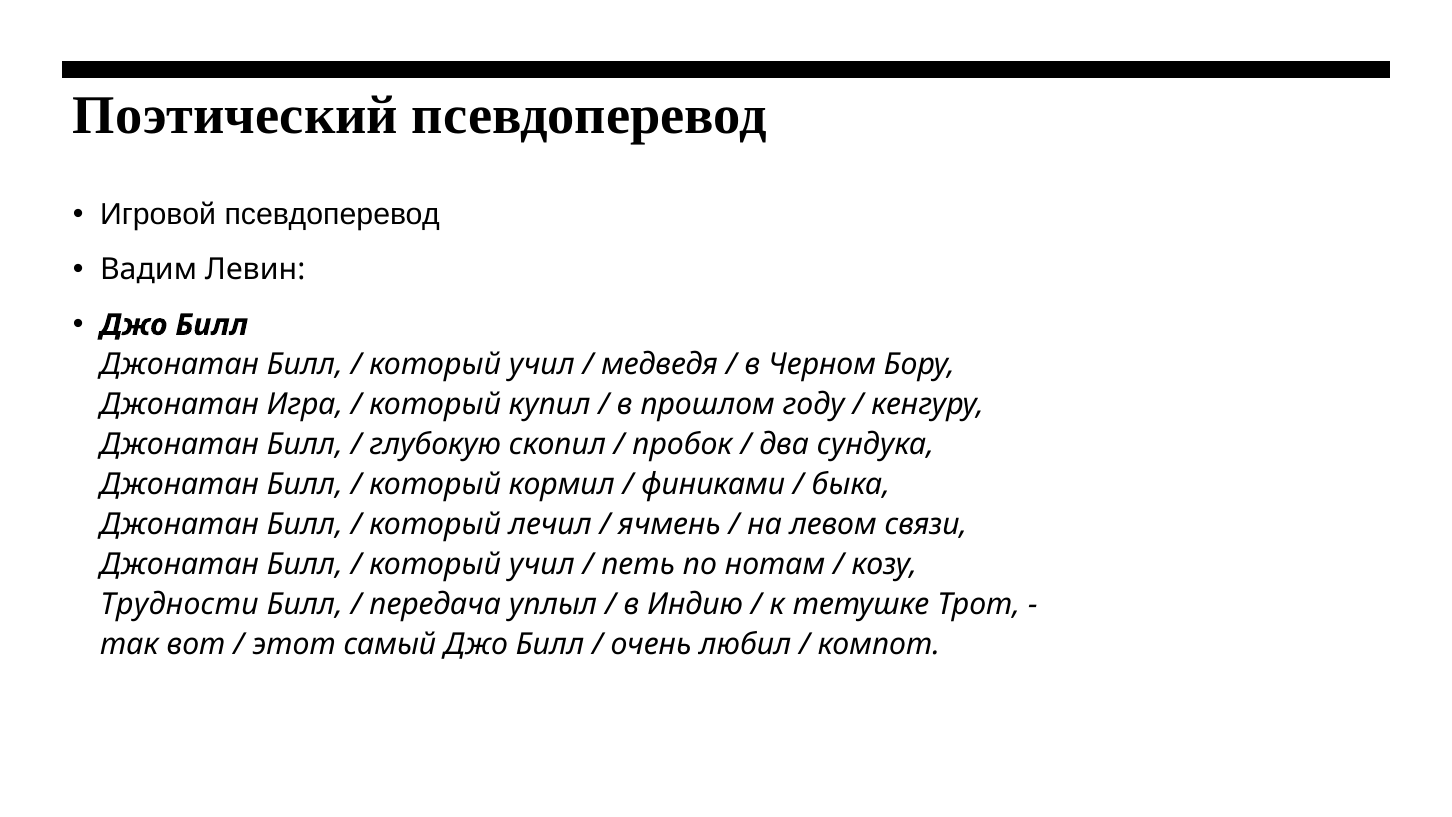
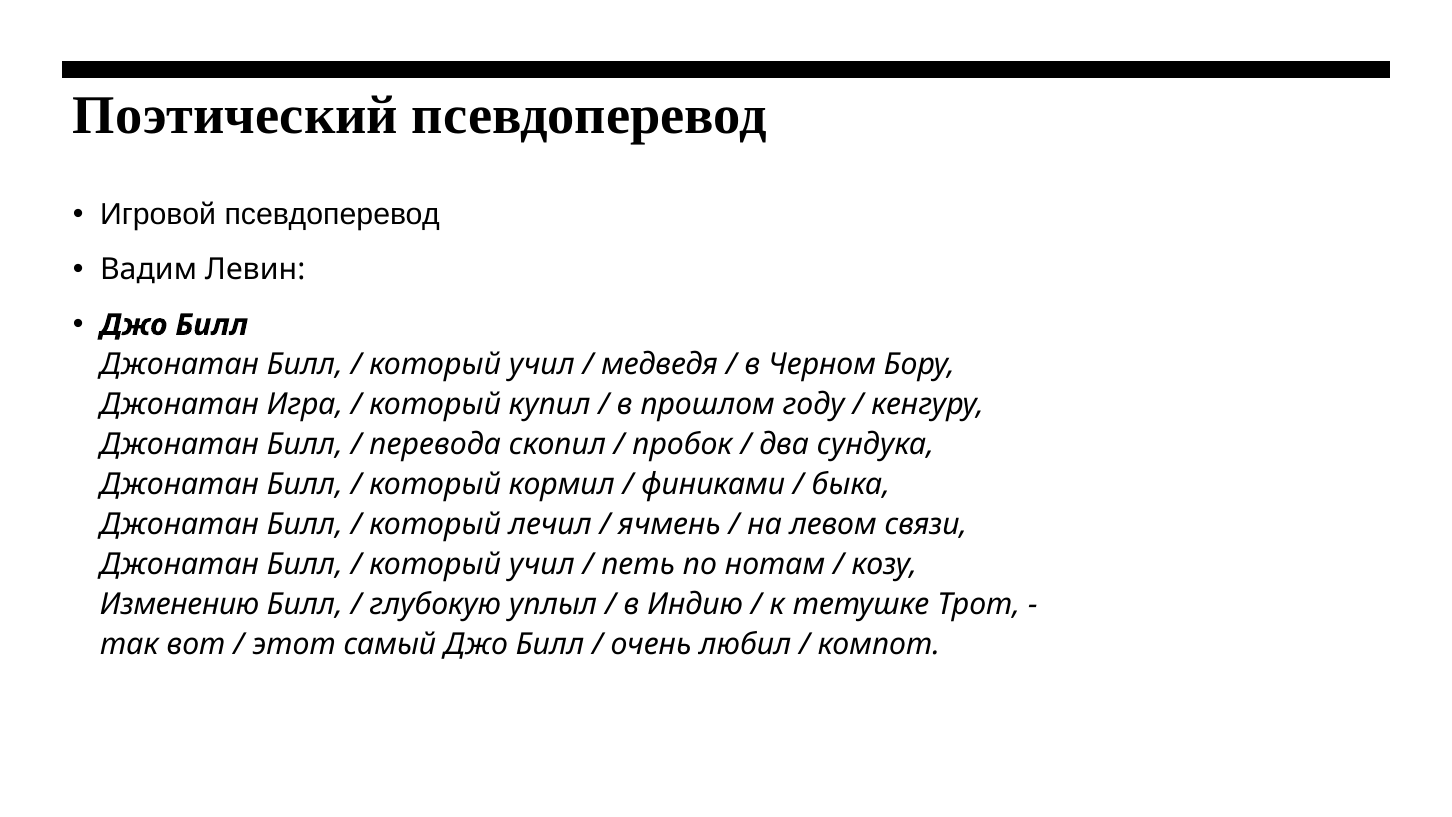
глубокую: глубокую -> перевода (435, 445)
Трудности: Трудности -> Изменению (180, 604)
передача: передача -> глубокую (435, 604)
